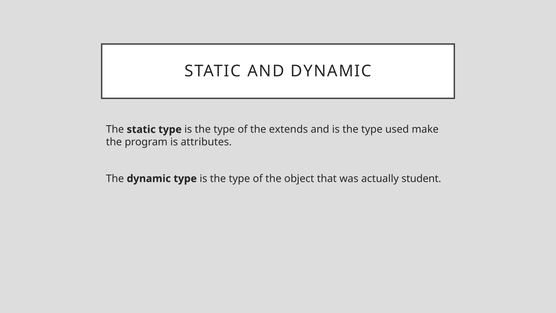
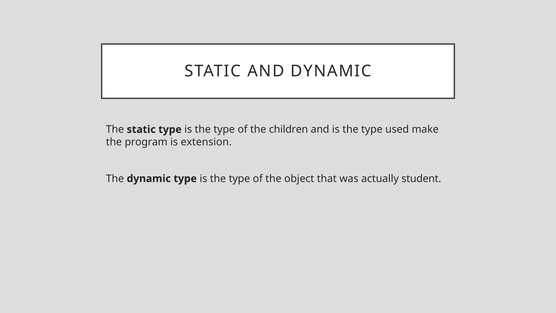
extends: extends -> children (289, 129)
attributes: attributes -> extension (206, 142)
